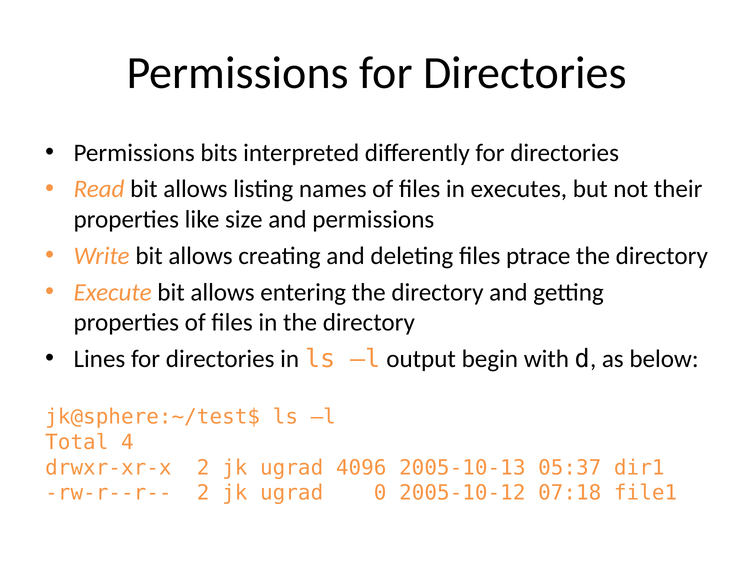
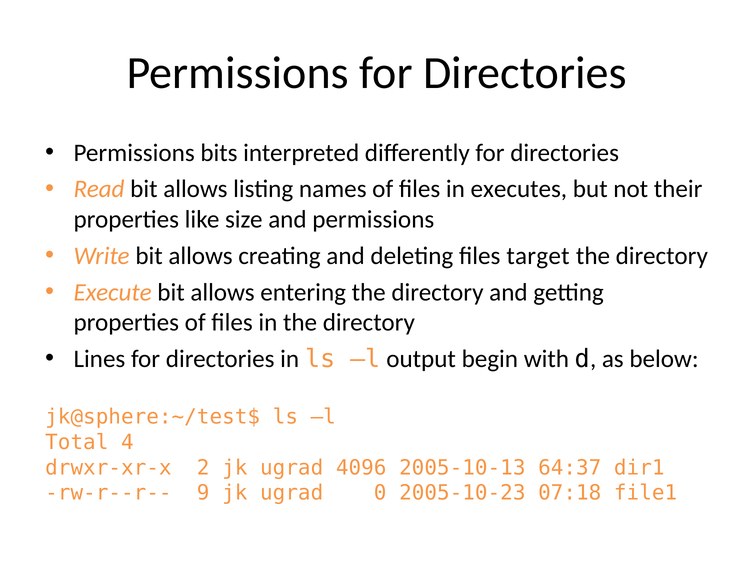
ptrace: ptrace -> target (538, 256)
05:37: 05:37 -> 64:37 (570, 467)
rw-r--r-- 2: 2 -> 9 (203, 493)
2005-10-12: 2005-10-12 -> 2005-10-23 (462, 493)
